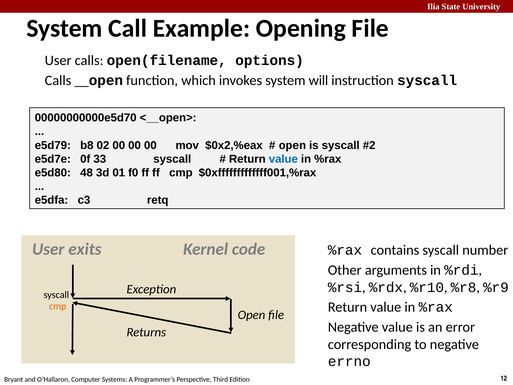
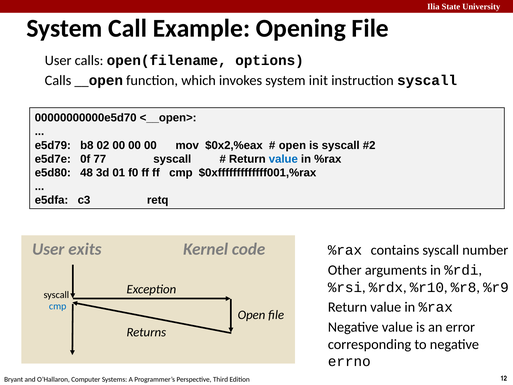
will: will -> init (318, 80)
33: 33 -> 77 (100, 159)
cmp colour: orange -> blue (58, 306)
